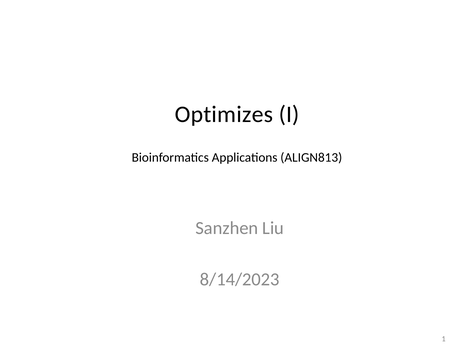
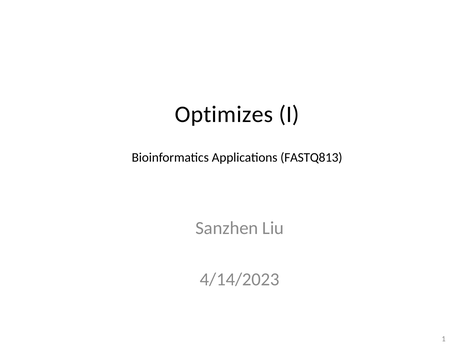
ALIGN813: ALIGN813 -> FASTQ813 (311, 158)
8/14/2023: 8/14/2023 -> 4/14/2023 (240, 280)
